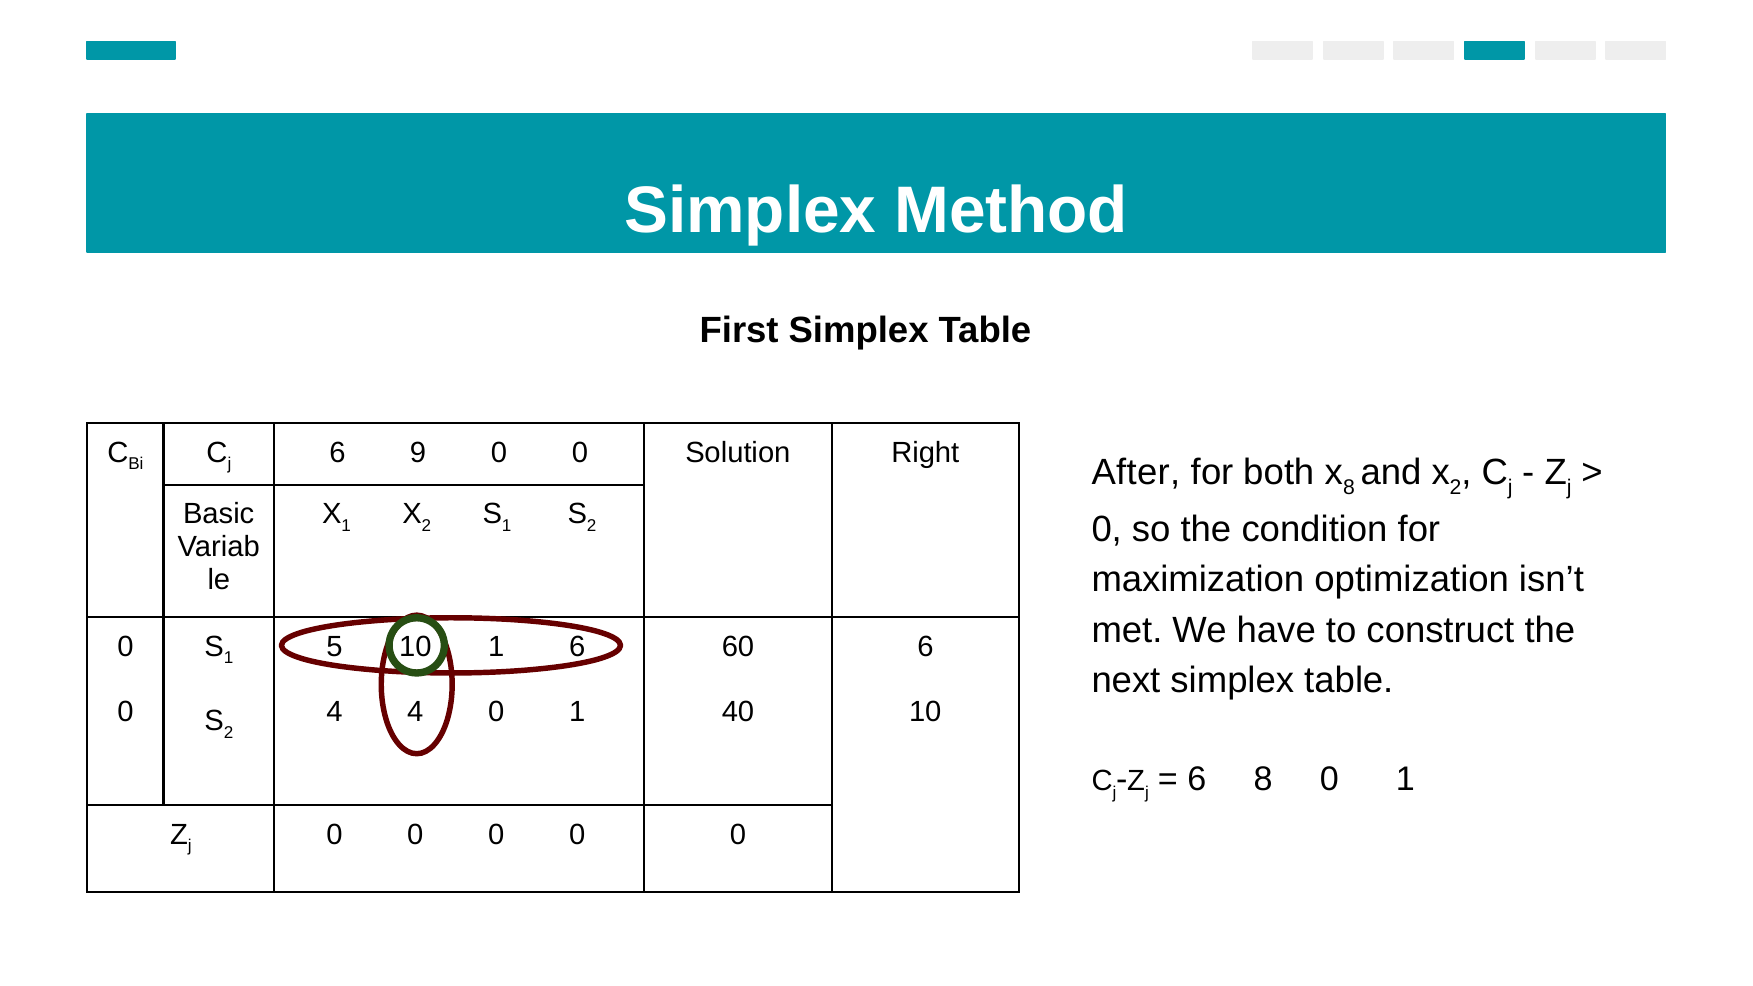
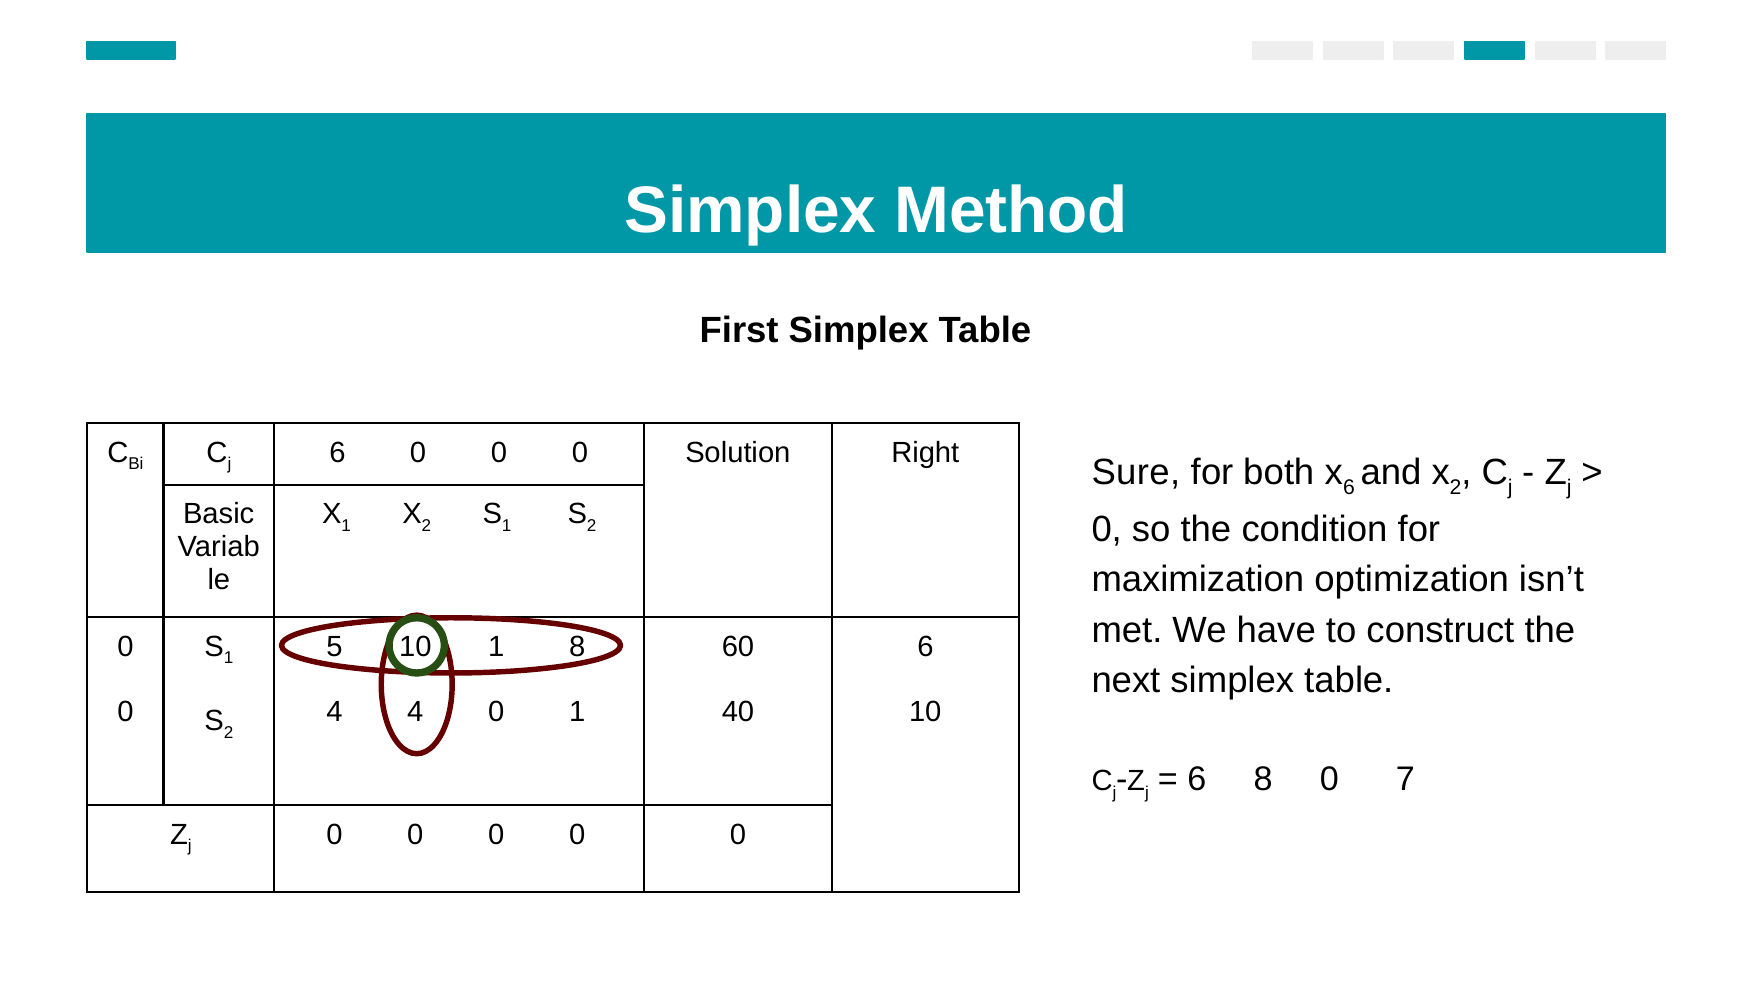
6 9: 9 -> 0 (418, 453)
After: After -> Sure (1136, 473)
8: 8 -> 6 (1349, 487)
1 6: 6 -> 8 (577, 646)
8 0 1: 1 -> 7 (1405, 780)
